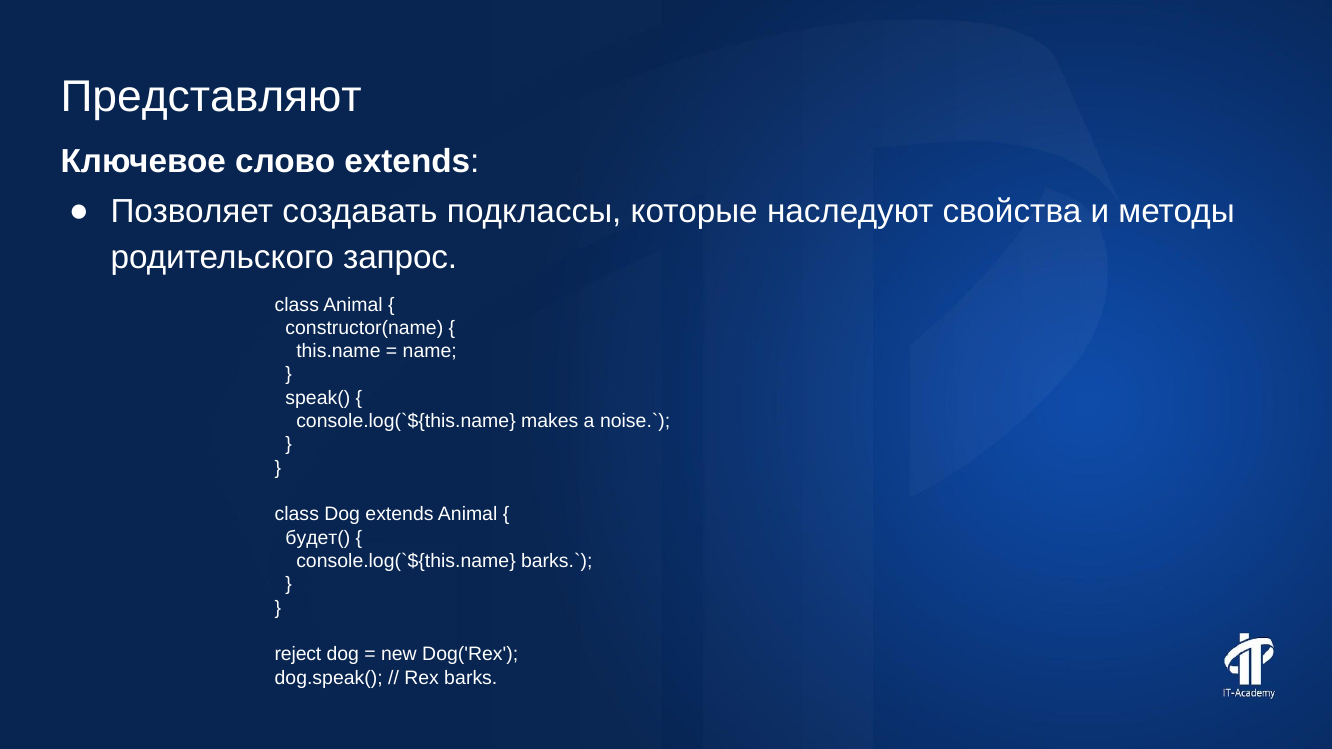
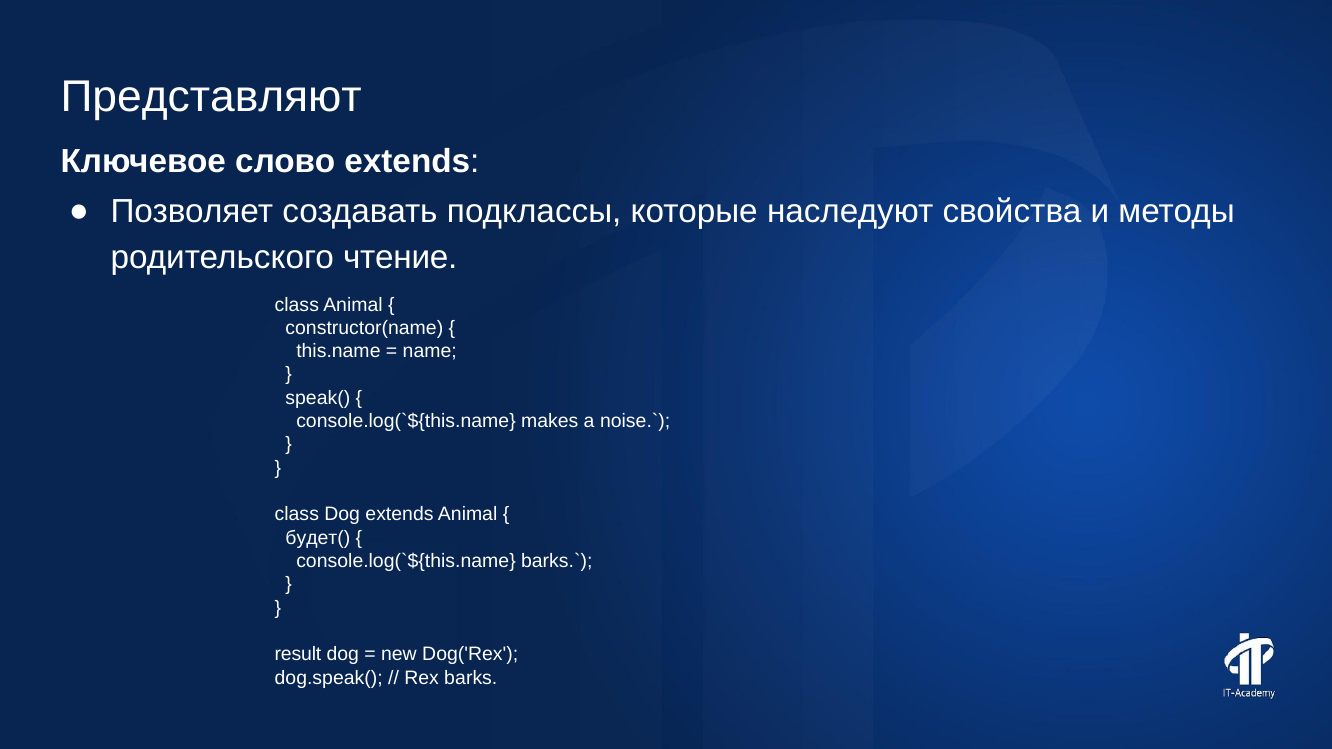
запрос: запрос -> чтение (400, 258)
reject: reject -> result (298, 655)
